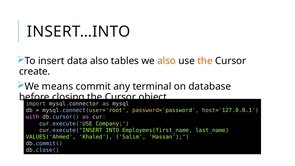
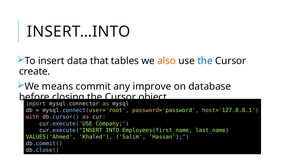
data also: also -> that (99, 61)
the colour: orange -> blue (205, 61)
terminal: terminal -> improve (152, 86)
